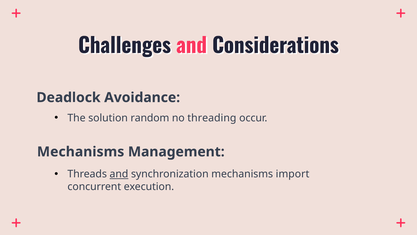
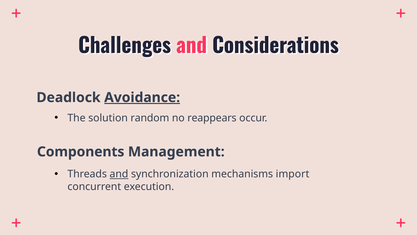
Avoidance underline: none -> present (142, 97)
threading: threading -> reappears (212, 118)
Mechanisms: Mechanisms -> Components (81, 152)
